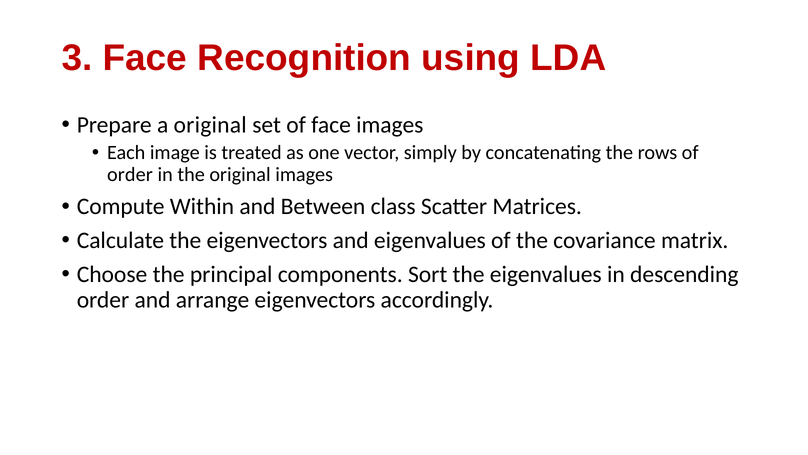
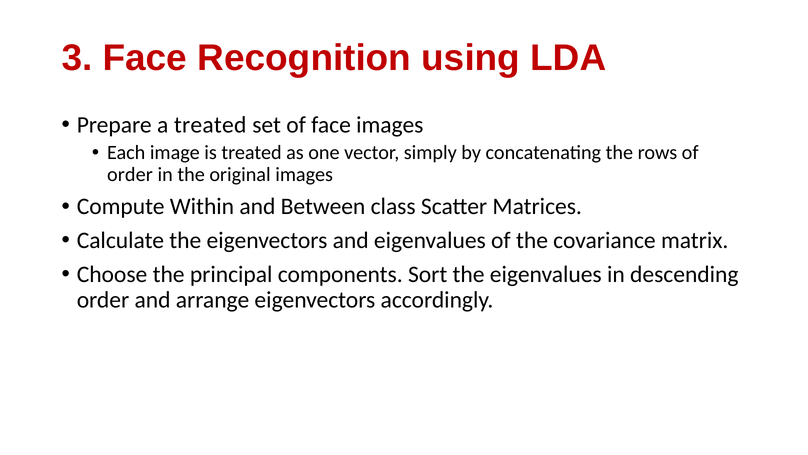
a original: original -> treated (210, 125)
